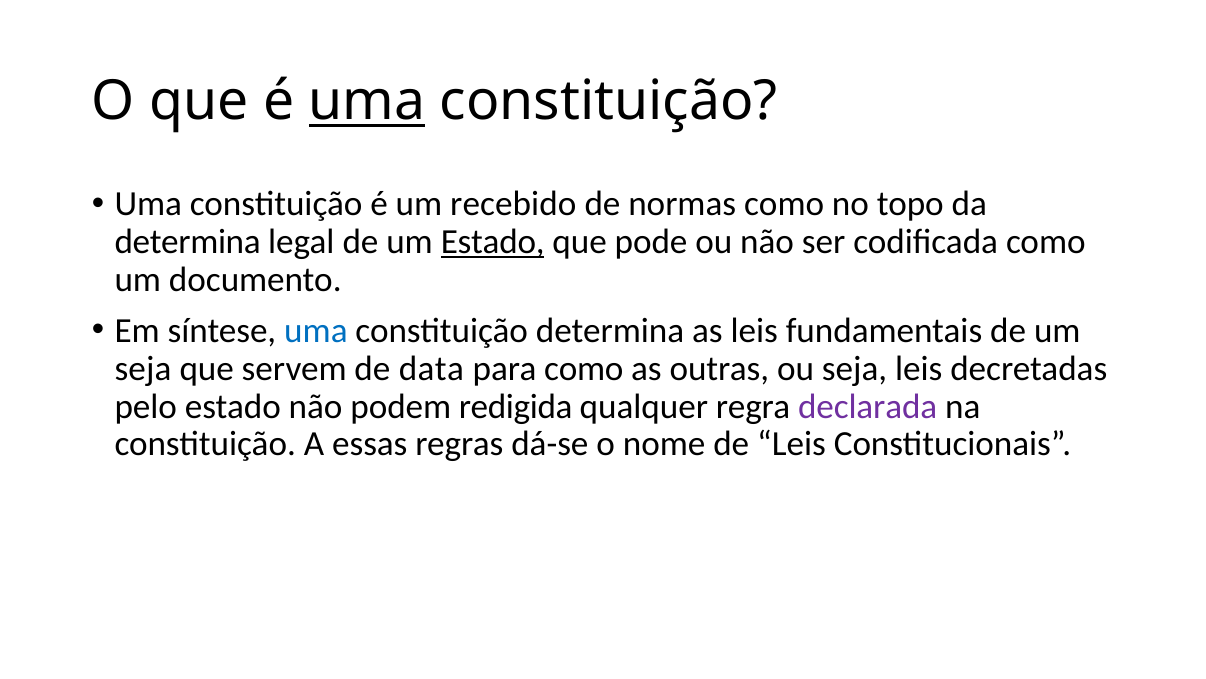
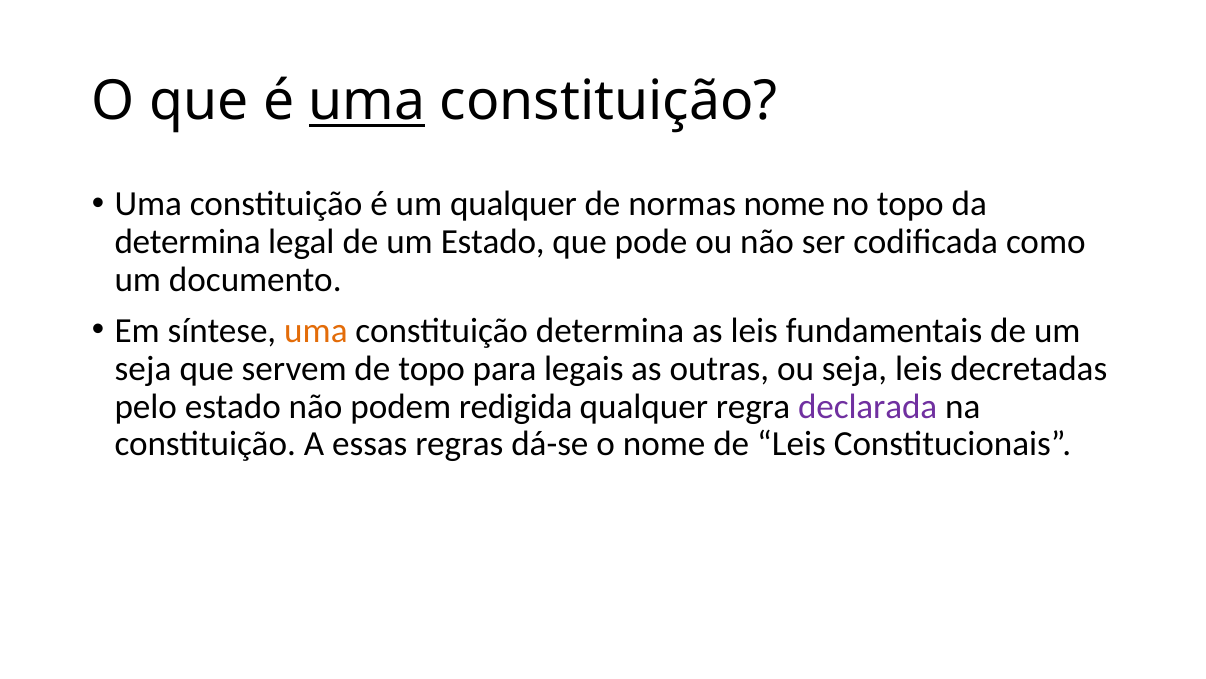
um recebido: recebido -> qualquer (513, 204)
normas como: como -> nome (784, 204)
Estado underline: present -> none (493, 242)
uma colour: blue -> orange (316, 330)
de data: data -> topo (432, 368)
para como: como -> legais (584, 368)
